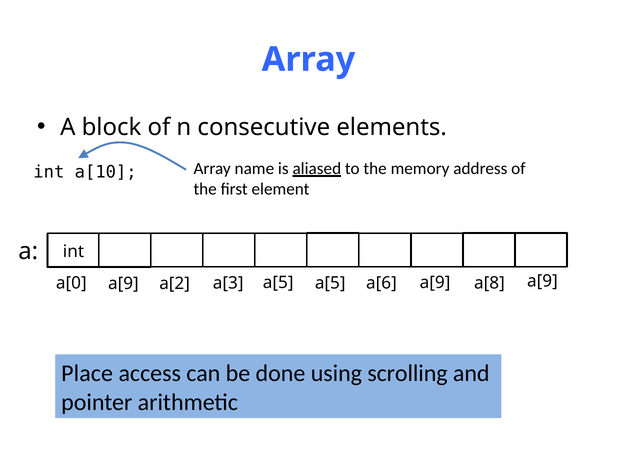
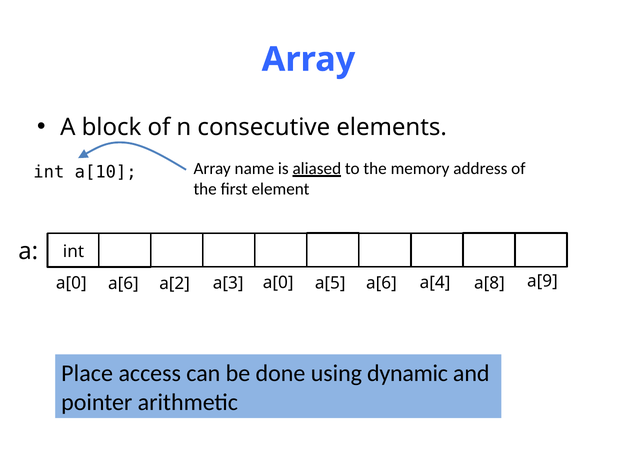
a[0 a[9: a[9 -> a[6 (123, 284)
a[3 a[5: a[5 -> a[0 (278, 283)
a[6 a[9: a[9 -> a[4 (435, 283)
scrolling: scrolling -> dynamic (408, 373)
